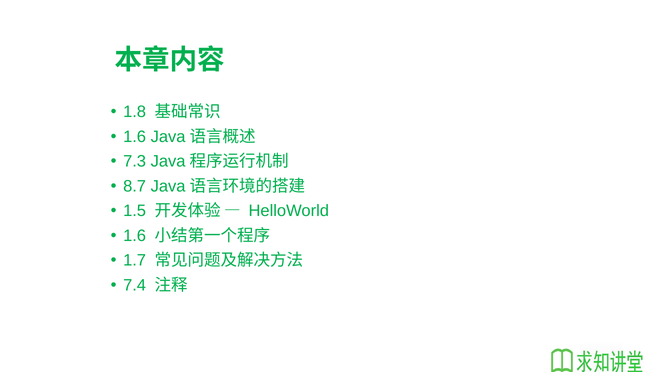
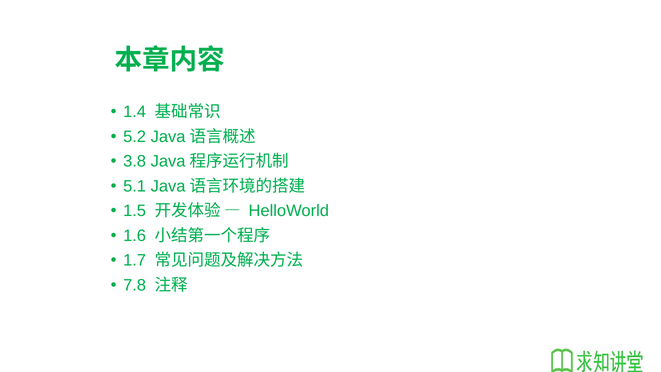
1.8: 1.8 -> 1.4 (135, 112)
1.6: 1.6 -> 5.2 (135, 137)
7.3: 7.3 -> 3.8 (135, 161)
8.7: 8.7 -> 5.1 (135, 186)
7.4: 7.4 -> 7.8 (135, 285)
